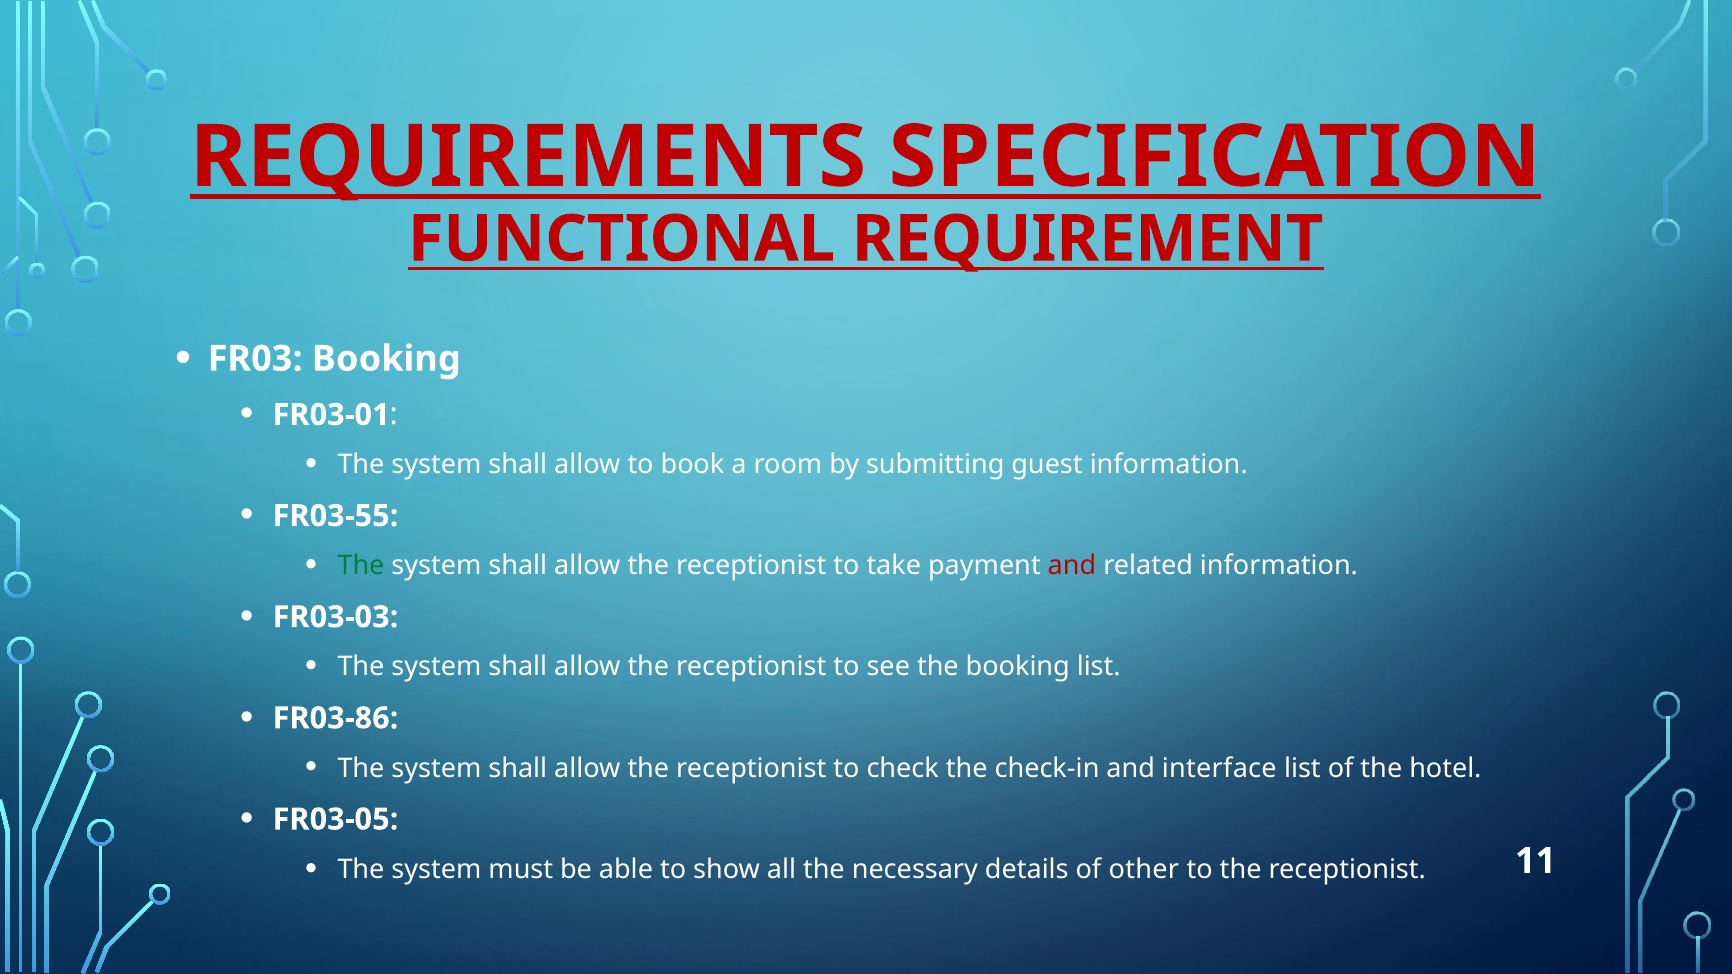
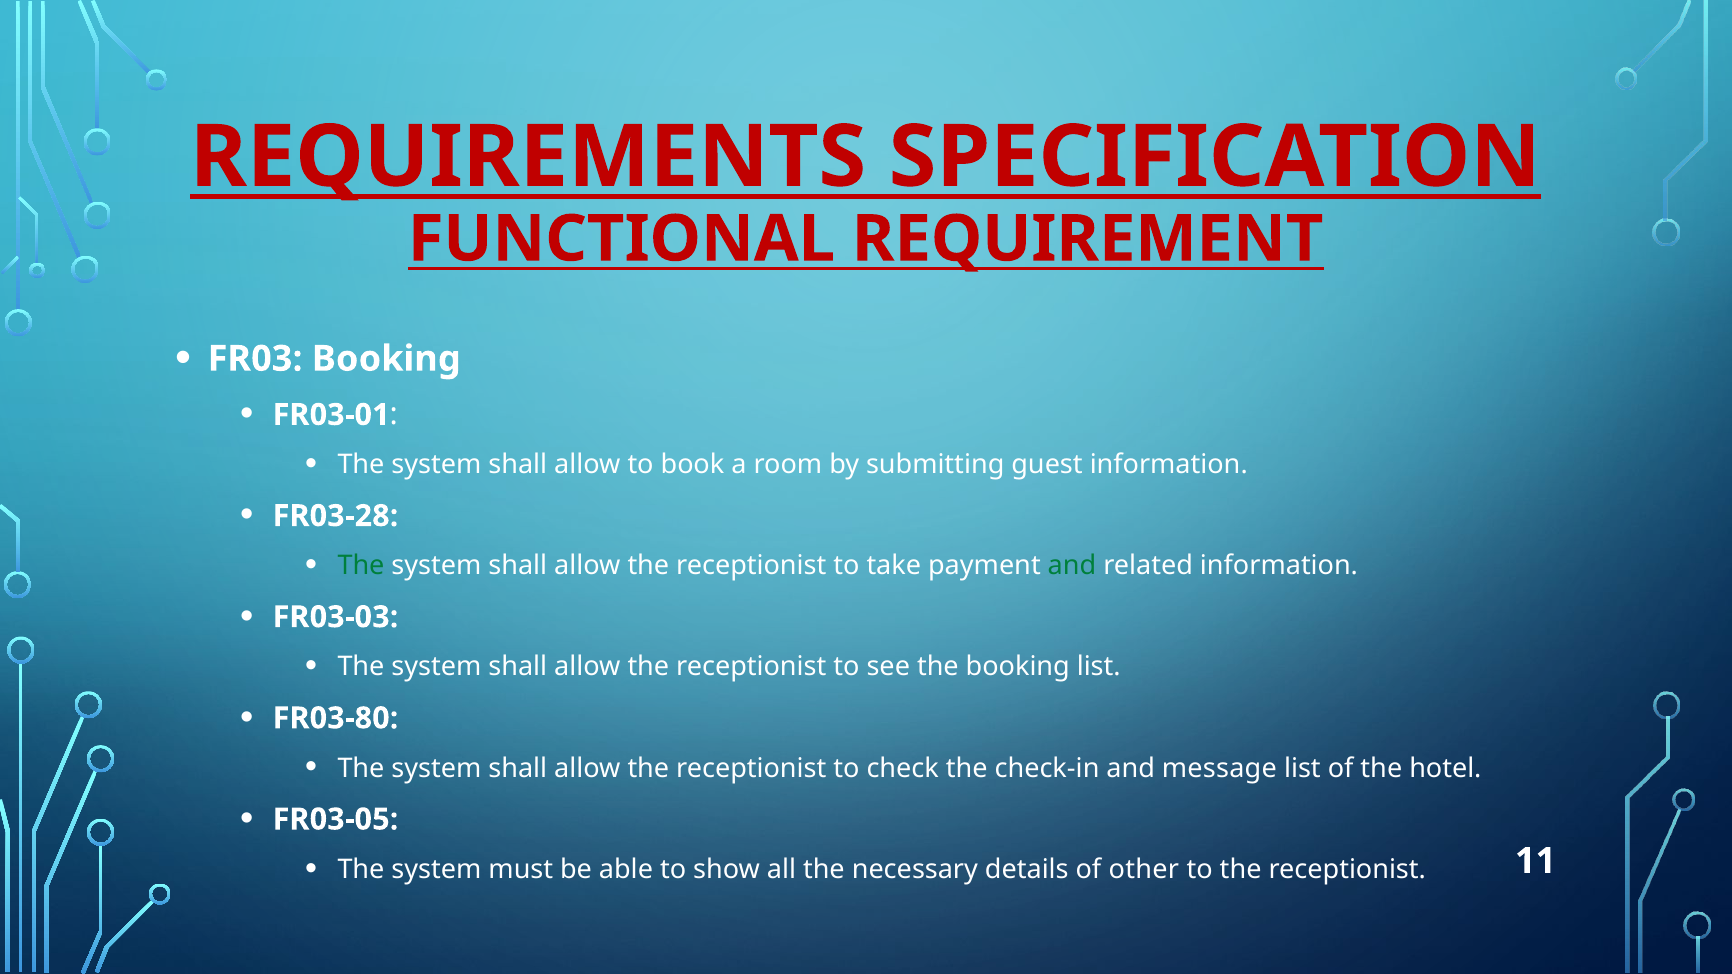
FR03-55: FR03-55 -> FR03-28 (335, 516)
and colour: red -> green (1072, 566)
FR03-86: FR03-86 -> FR03-80 (335, 718)
interface: interface -> message (1219, 768)
